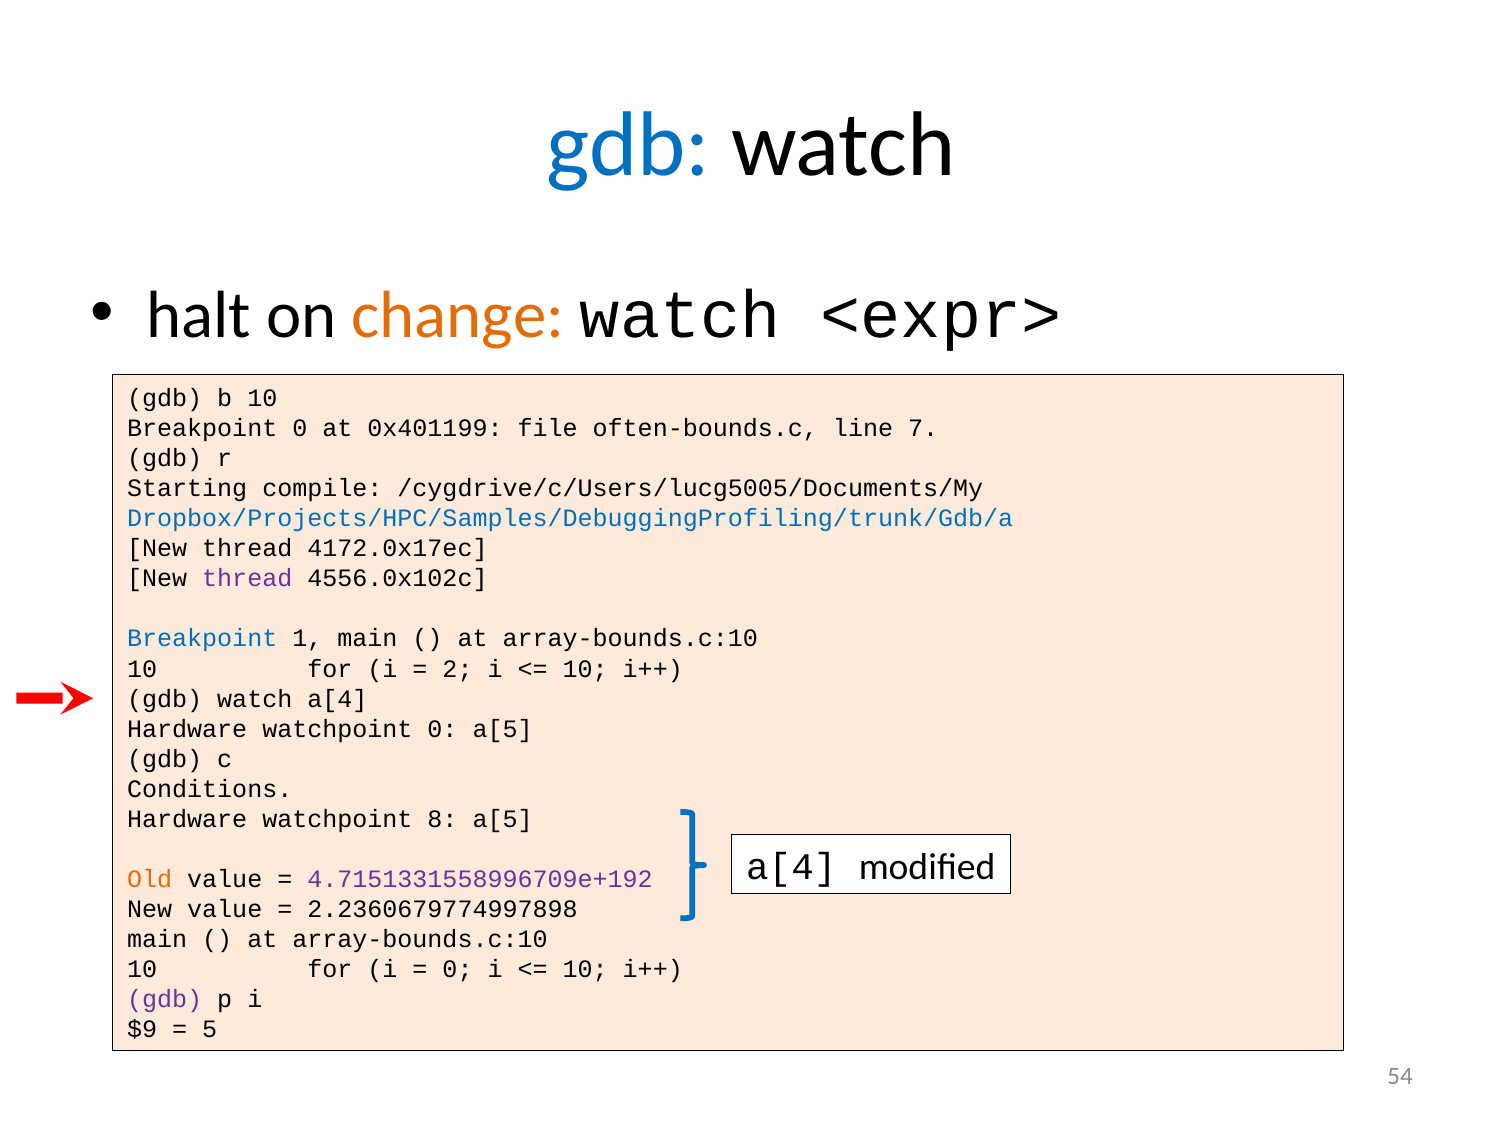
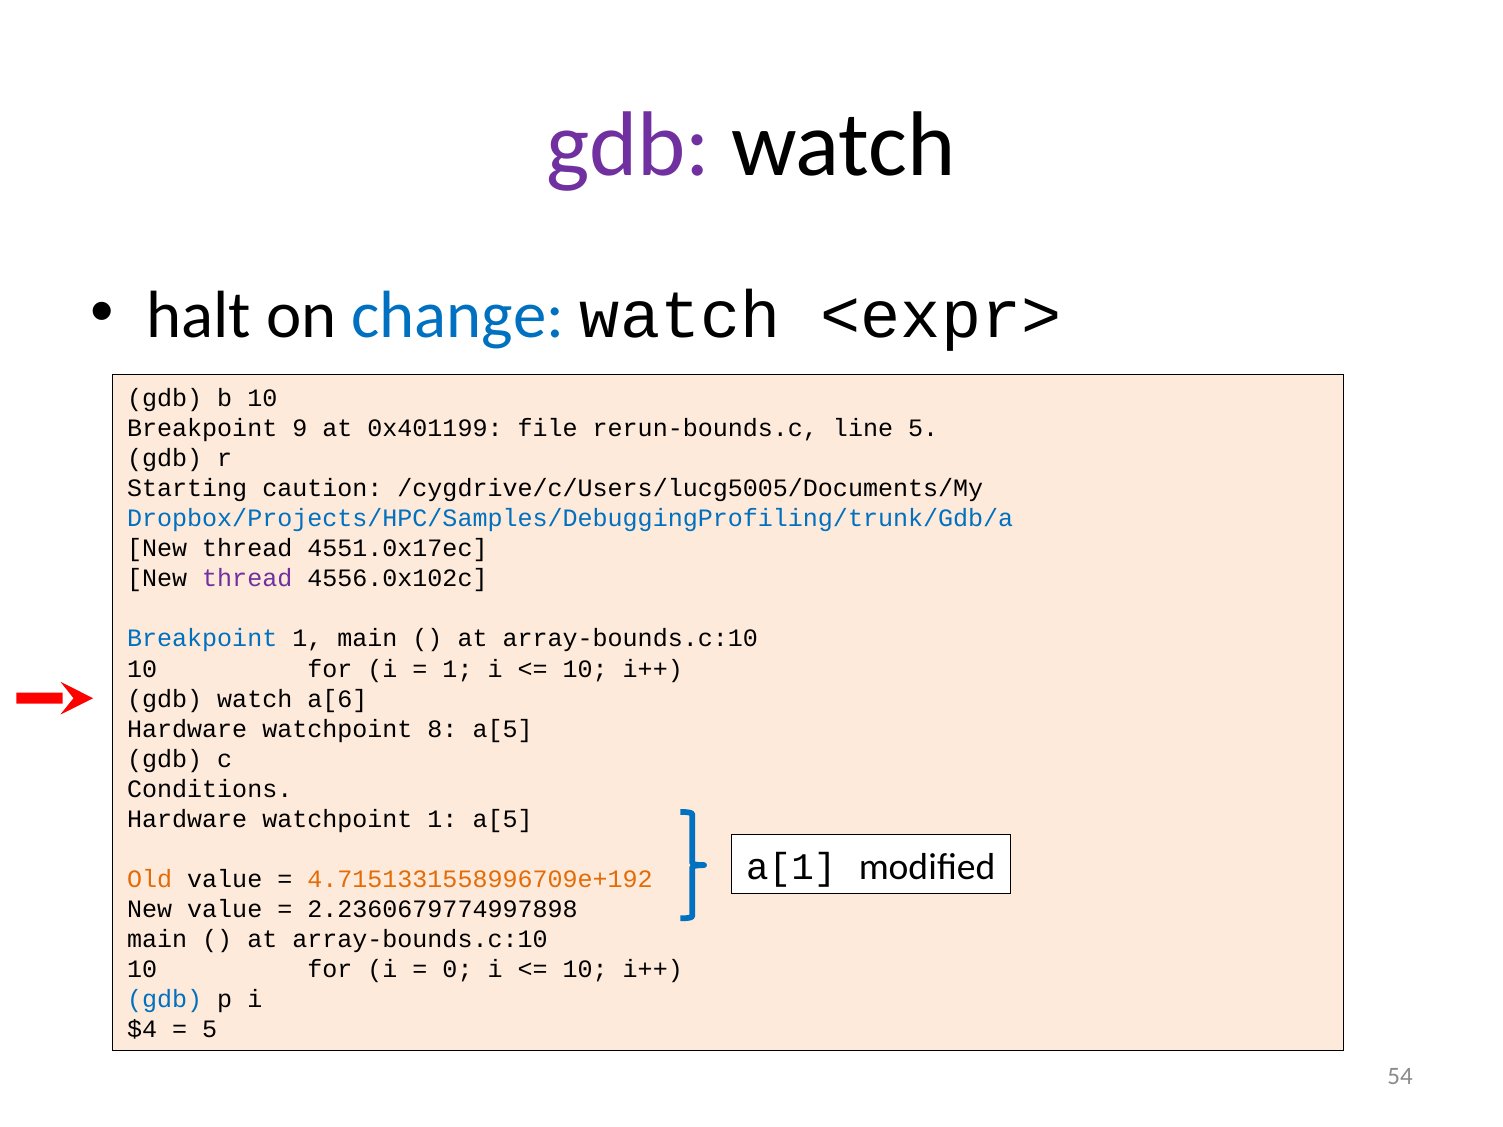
gdb colour: blue -> purple (629, 145)
change colour: orange -> blue (458, 315)
Breakpoint 0: 0 -> 9 (300, 428)
often-bounds.c: often-bounds.c -> rerun-bounds.c (705, 428)
line 7: 7 -> 5 (923, 428)
compile: compile -> caution (322, 489)
4172.0x17ec: 4172.0x17ec -> 4551.0x17ec (397, 549)
2: 2 -> 1 (458, 669)
watch a[4: a[4 -> a[6 (337, 699)
watchpoint 0: 0 -> 8 (442, 729)
watchpoint 8: 8 -> 1 (442, 819)
a[4: a[4 -> a[1 (791, 867)
4.7151331558996709e+192 colour: purple -> orange (480, 879)
gdb colour: purple -> blue (165, 1000)
$9: $9 -> $4 (142, 1030)
